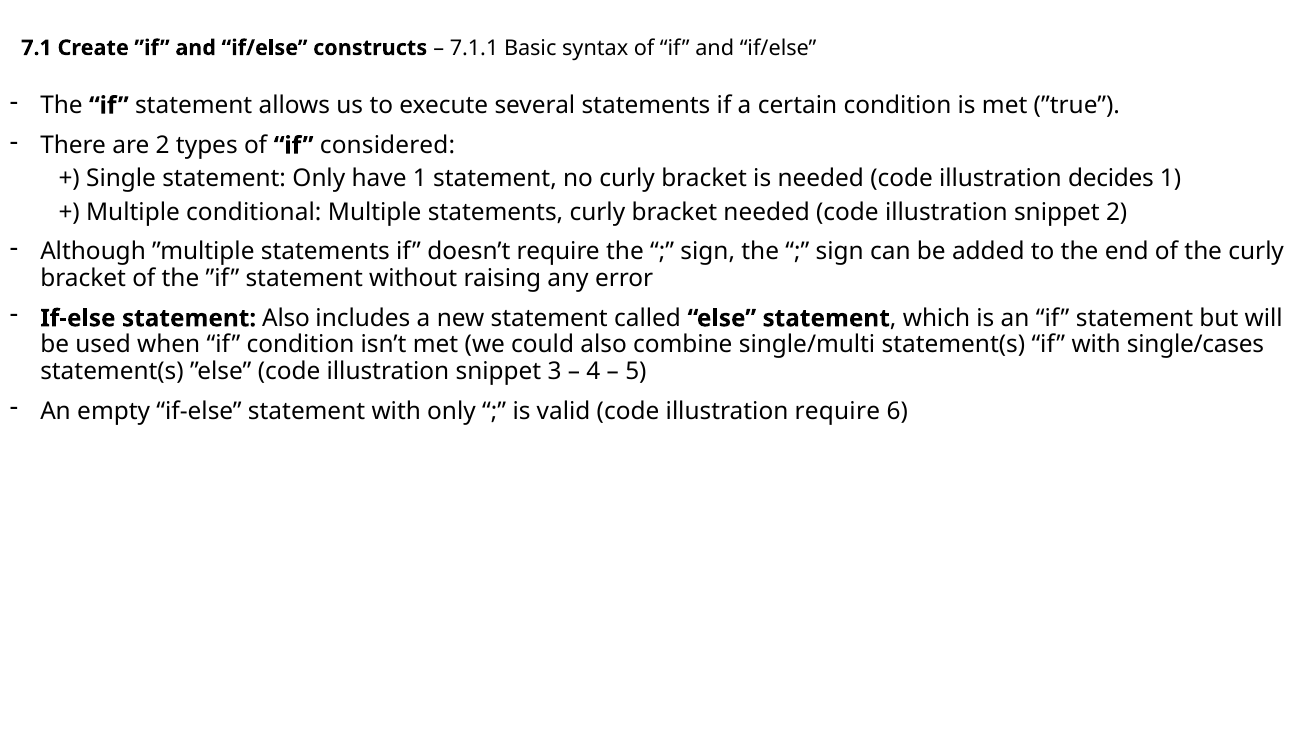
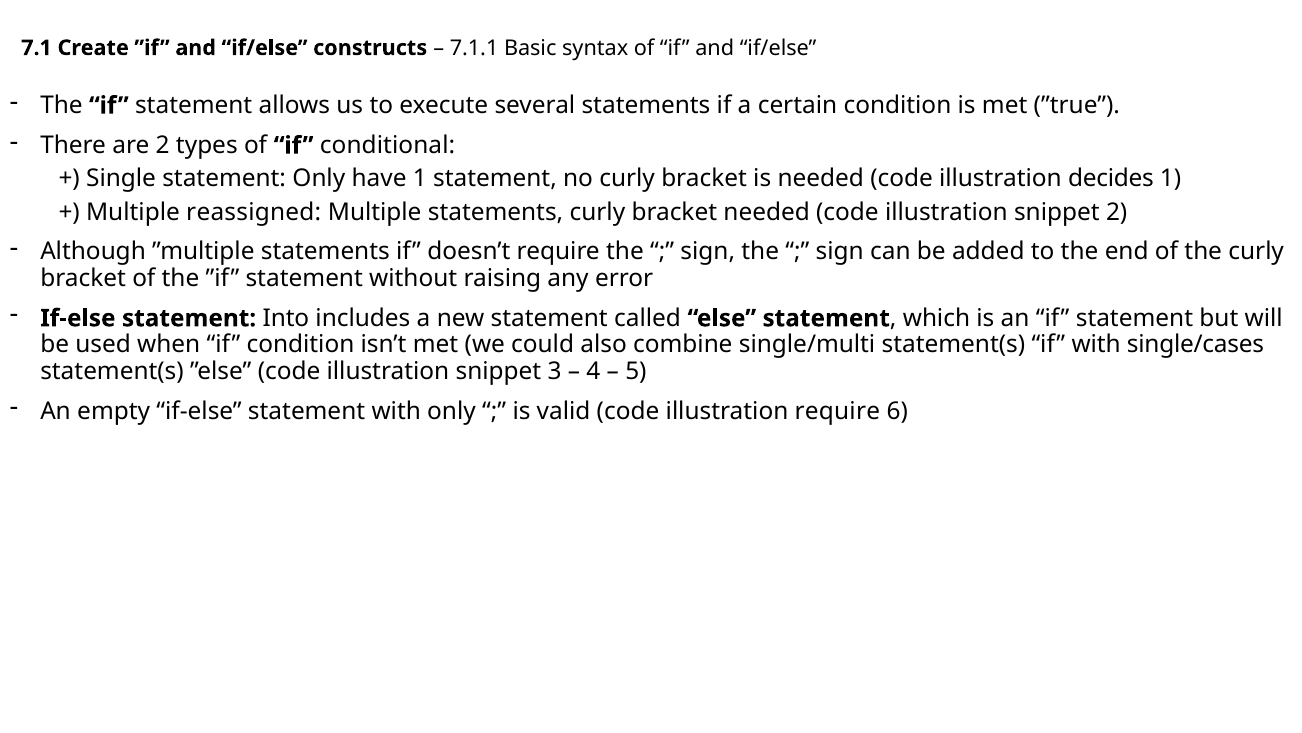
considered: considered -> conditional (388, 145)
conditional: conditional -> reassigned (254, 212)
statement Also: Also -> Into (286, 318)
